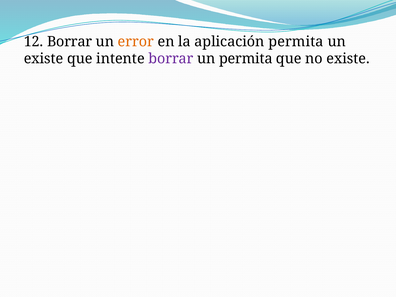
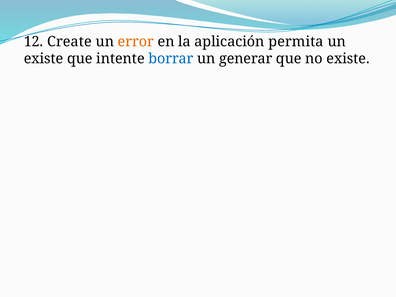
12 Borrar: Borrar -> Create (69, 42)
borrar colour: purple -> blue (171, 59)
un permita: permita -> generar (246, 59)
